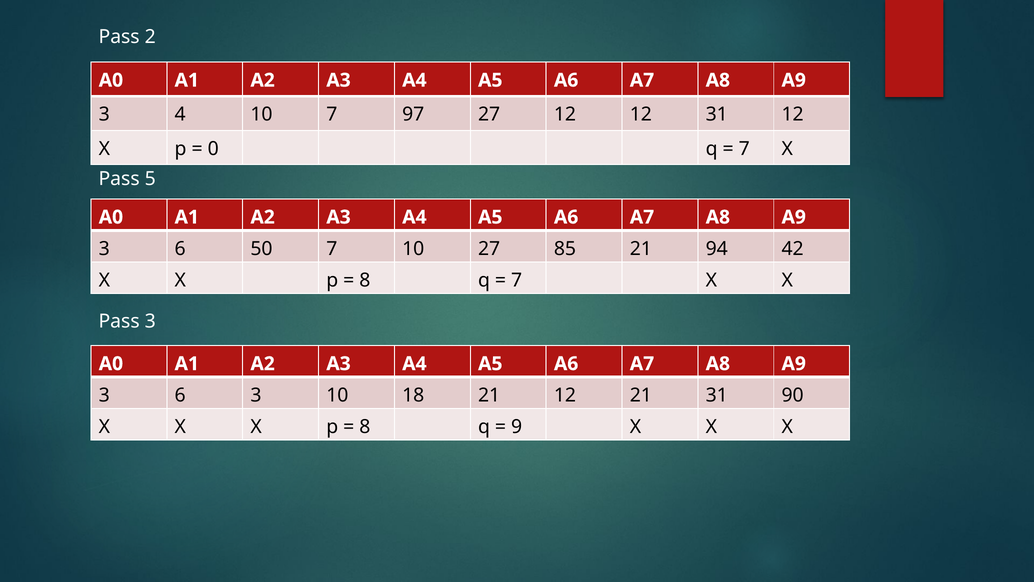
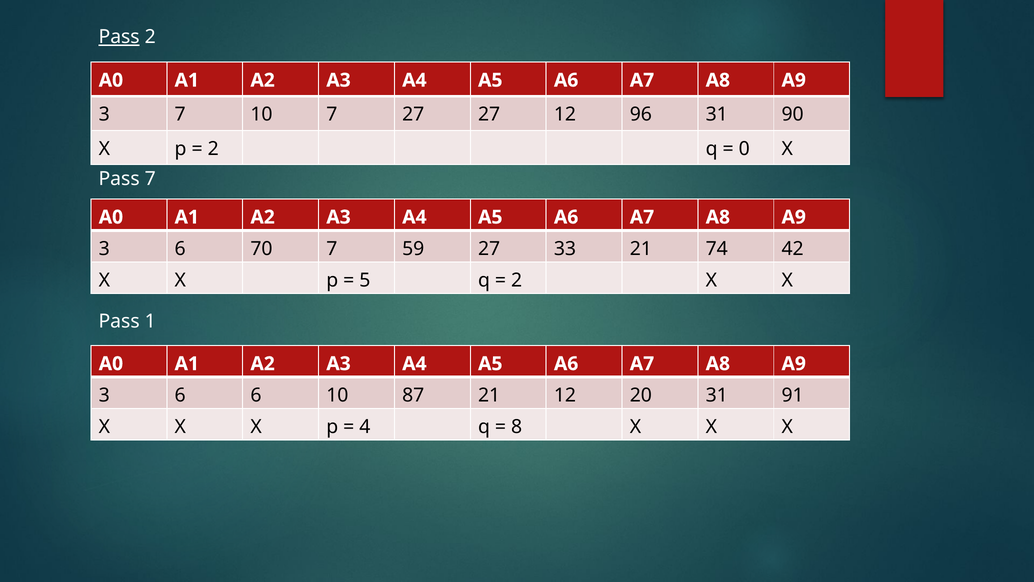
Pass underline: none -> present (119, 37)
3 4: 4 -> 7 (180, 114)
7 97: 97 -> 27 (413, 114)
12 12: 12 -> 96 (641, 114)
31 12: 12 -> 90 (793, 114)
0: 0 -> 2 (213, 149)
7: 7 -> 0 (744, 149)
Pass 5: 5 -> 7 (150, 179)
50: 50 -> 70 (262, 249)
7 10: 10 -> 59 (413, 249)
85: 85 -> 33 (565, 249)
94: 94 -> 74 (717, 249)
8: 8 -> 5 (365, 280)
7: 7 -> 2 (517, 280)
Pass 3: 3 -> 1 (150, 321)
6 3: 3 -> 6 (256, 395)
18: 18 -> 87 (413, 395)
12 21: 21 -> 20 (641, 395)
90: 90 -> 91 (793, 395)
8: 8 -> 4 (365, 426)
9: 9 -> 8 (517, 426)
